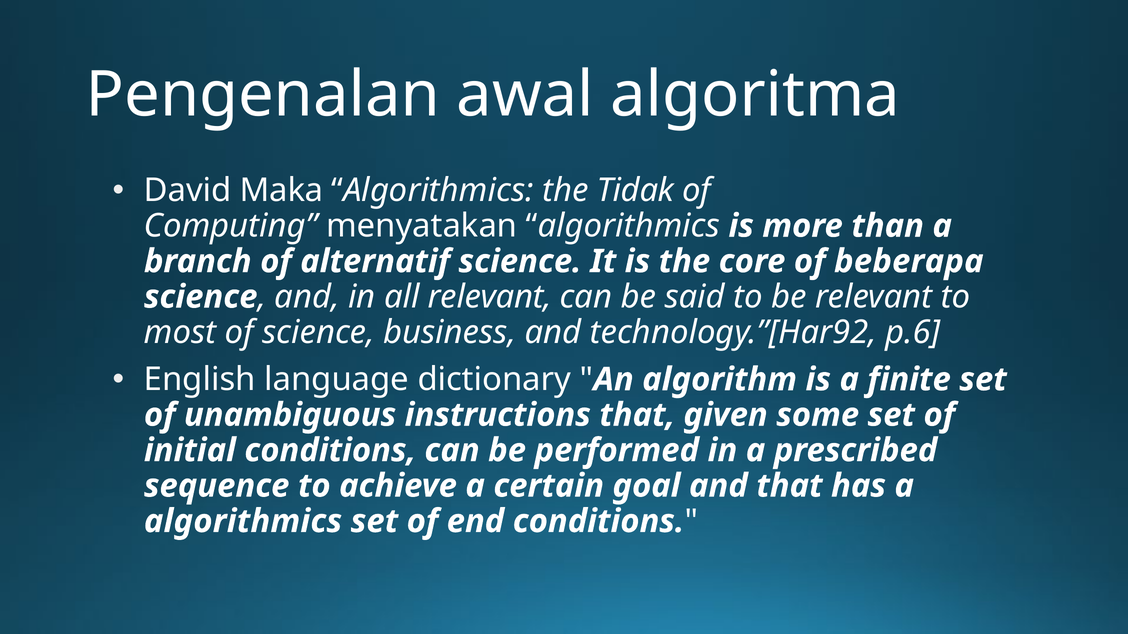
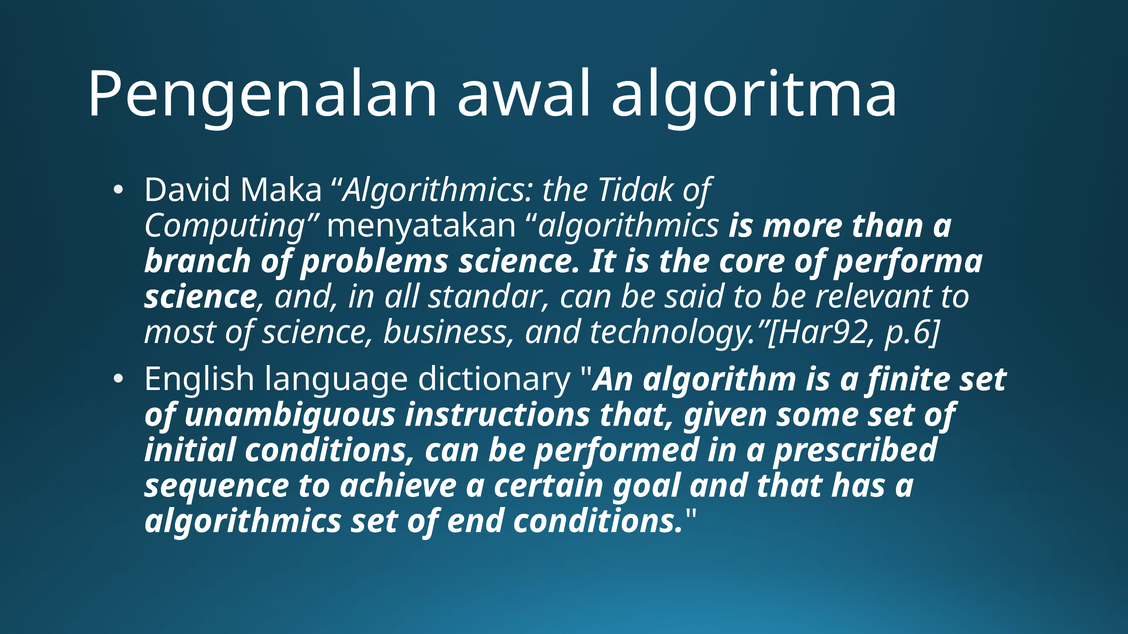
alternatif: alternatif -> problems (375, 262)
beberapa: beberapa -> performa (909, 262)
all relevant: relevant -> standar (490, 297)
